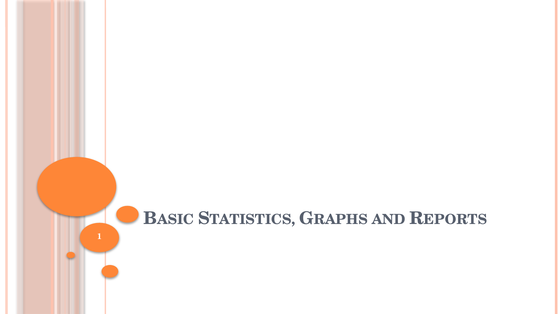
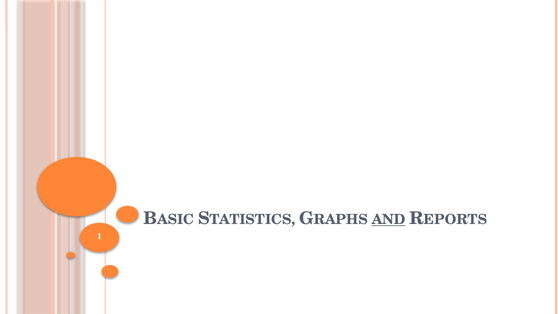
AND underline: none -> present (389, 220)
